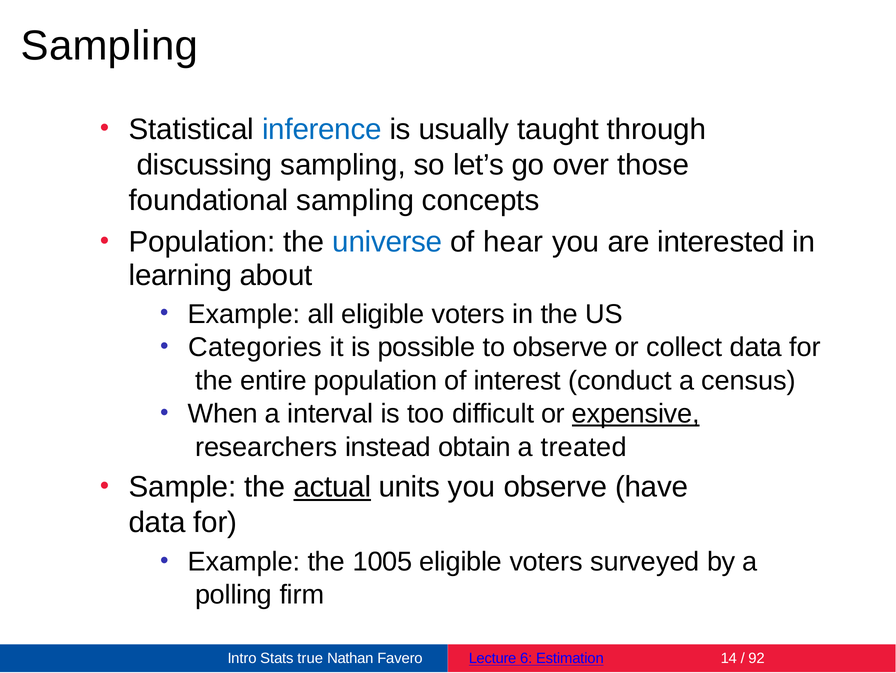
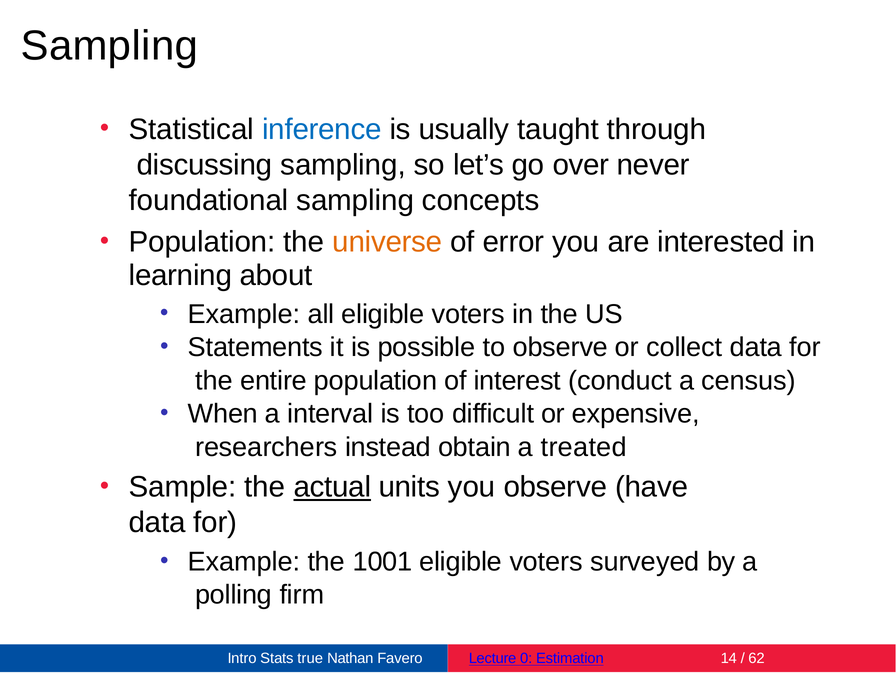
those: those -> never (653, 165)
universe colour: blue -> orange (387, 242)
hear: hear -> error (513, 242)
Categories: Categories -> Statements (255, 347)
expensive underline: present -> none (636, 414)
1005: 1005 -> 1001 (383, 561)
6: 6 -> 0 (526, 658)
92: 92 -> 62 (756, 658)
